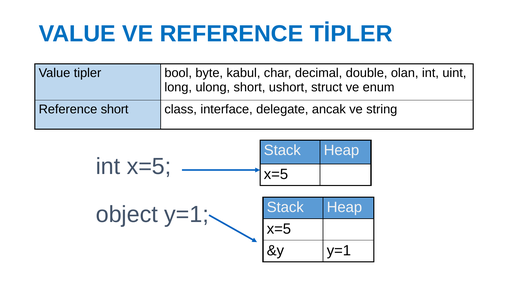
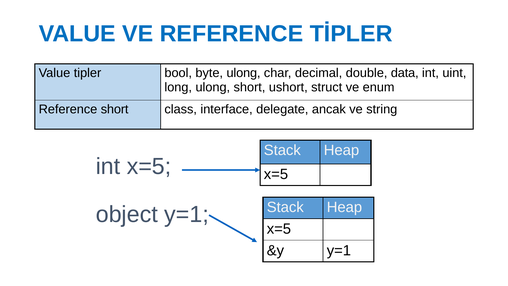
byte kabul: kabul -> ulong (244, 73)
olan: olan -> data (405, 73)
